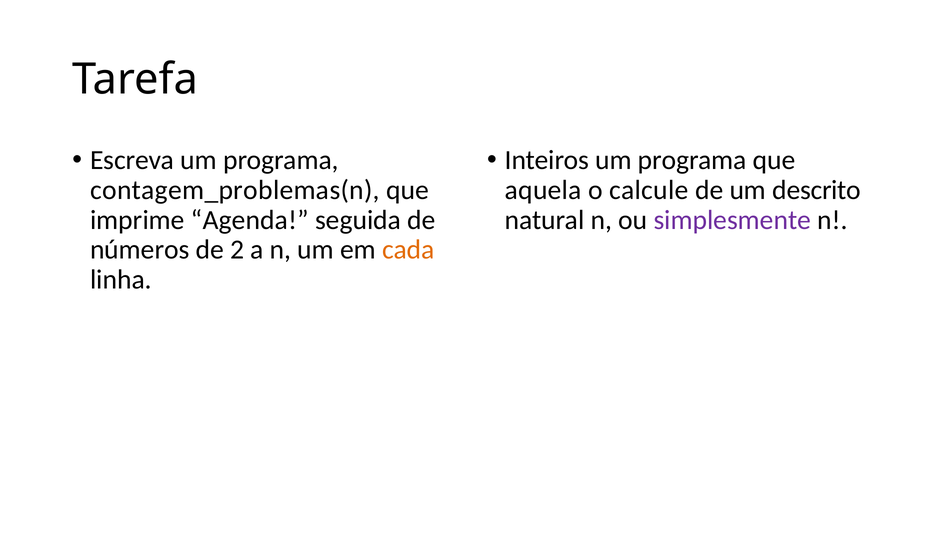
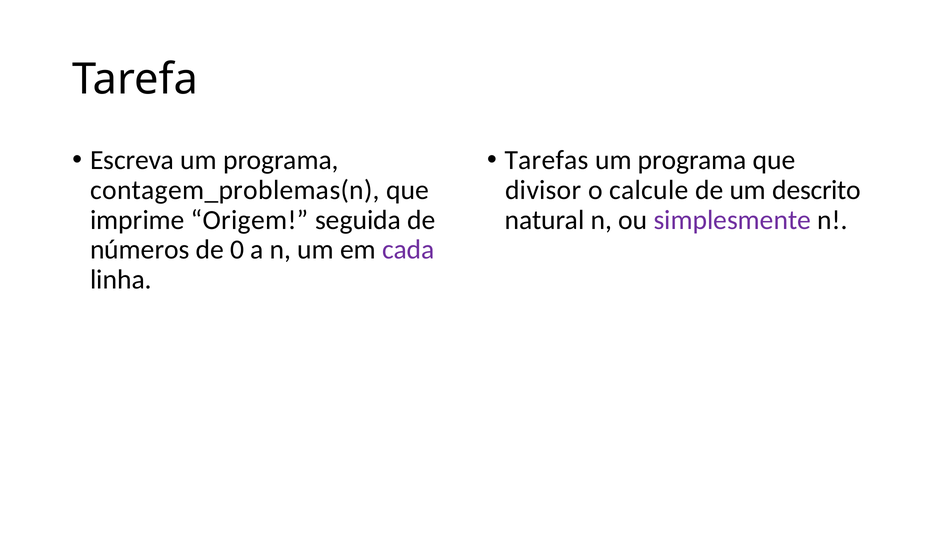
Inteiros: Inteiros -> Tarefas (547, 160)
aquela: aquela -> divisor (543, 190)
Agenda: Agenda -> Origem (250, 220)
2: 2 -> 0 (237, 250)
cada colour: orange -> purple (408, 250)
